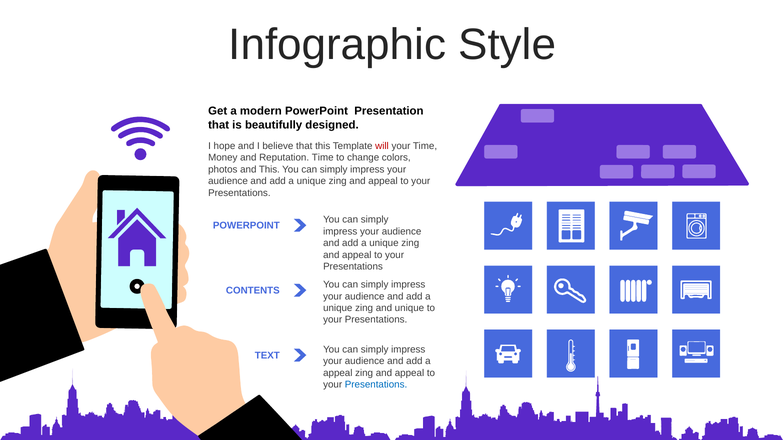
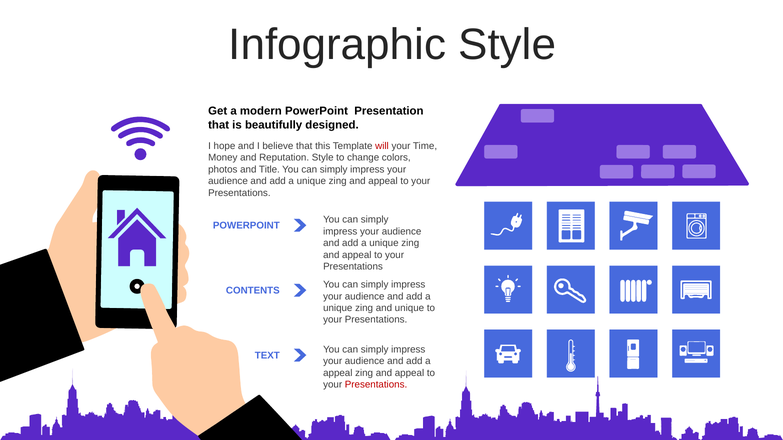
Reputation Time: Time -> Style (323, 158)
and This: This -> Title (269, 170)
Presentations colour: blue -> red (376, 385)
